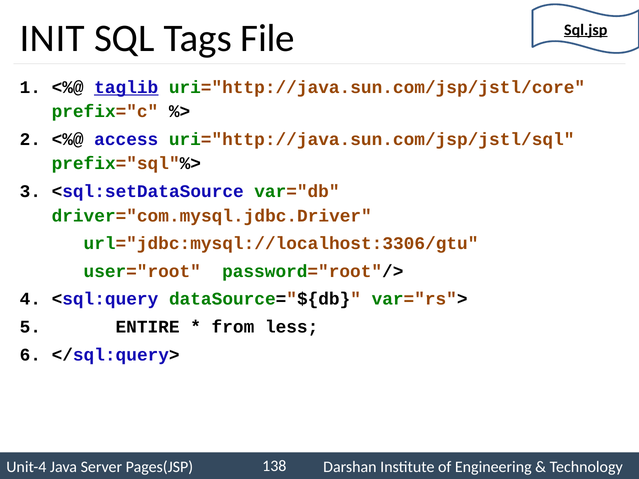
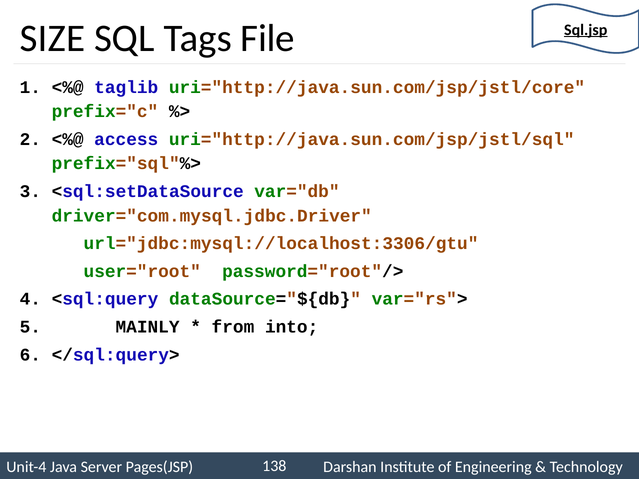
INIT: INIT -> SIZE (52, 38)
taglib underline: present -> none (126, 87)
ENTIRE: ENTIRE -> MAINLY (148, 327)
less: less -> into (292, 327)
